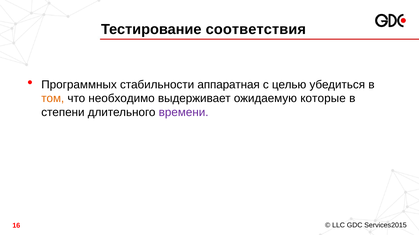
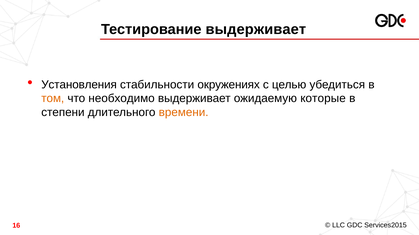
Тестирование соответствия: соответствия -> выдерживает (256, 30)
Программных: Программных -> Установления (79, 85)
аппаратная: аппаратная -> окружениях (229, 85)
времени colour: purple -> orange (184, 113)
